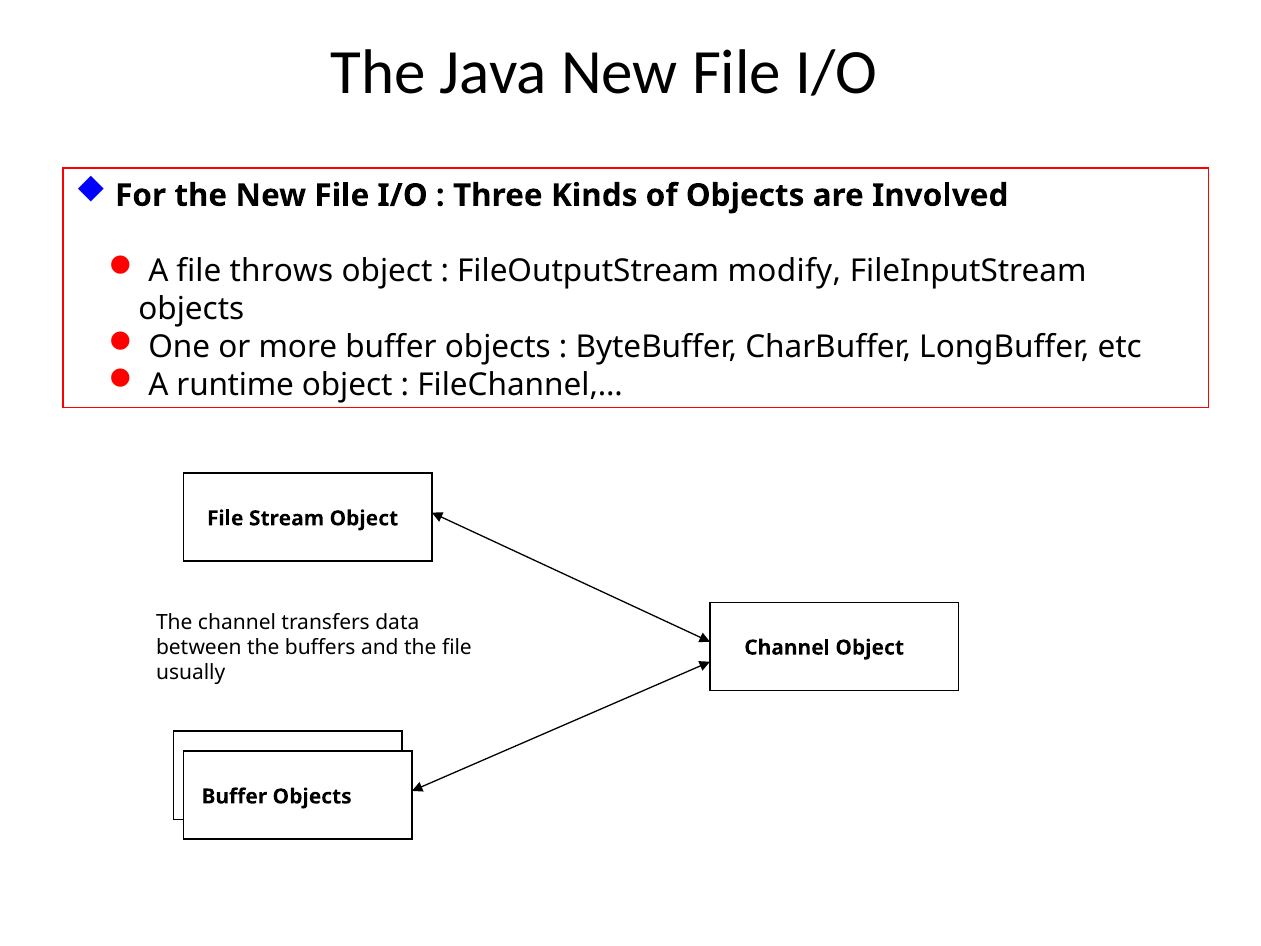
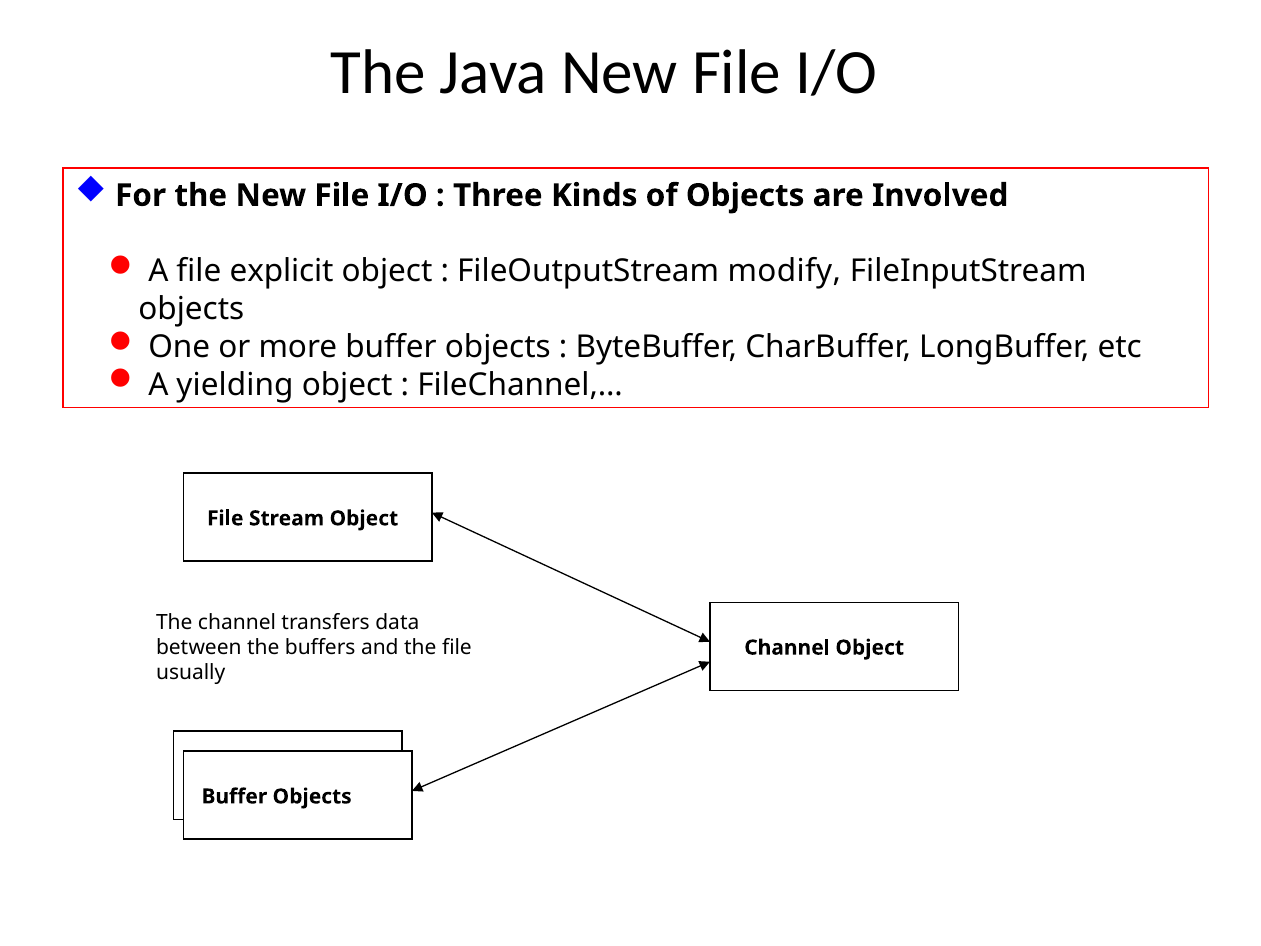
throws: throws -> explicit (282, 271)
runtime: runtime -> yielding (235, 385)
